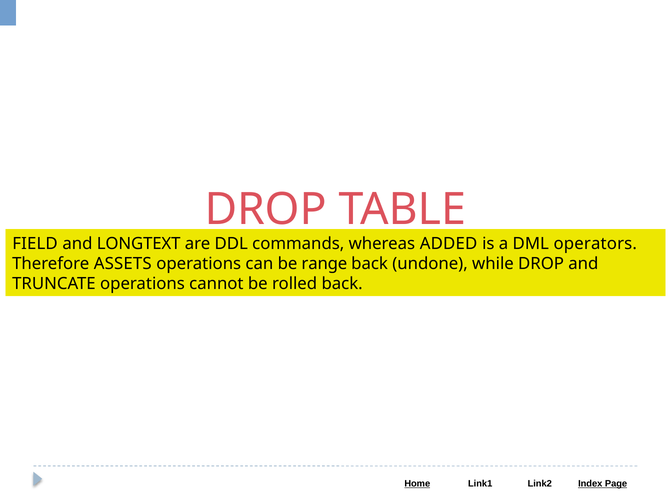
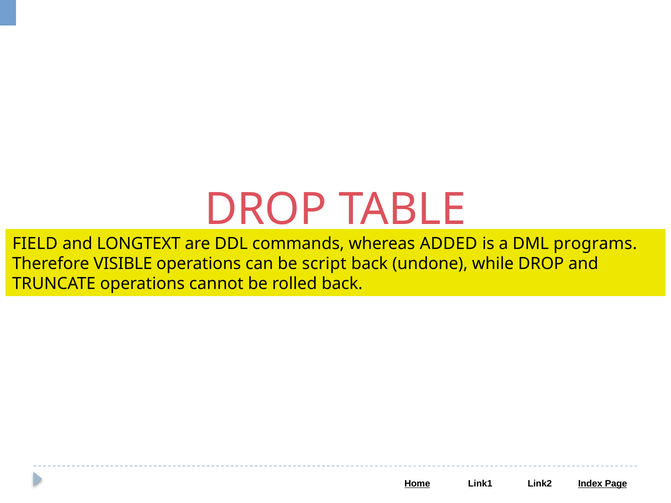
operators: operators -> programs (595, 244)
ASSETS: ASSETS -> VISIBLE (123, 264)
range: range -> script (324, 264)
